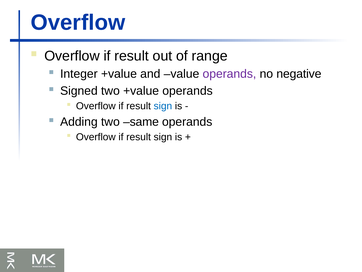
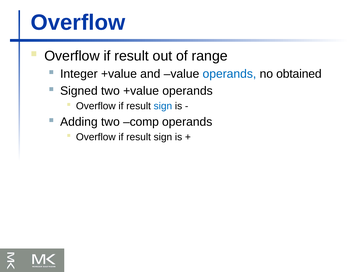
operands colour: purple -> blue (229, 74)
negative: negative -> obtained (299, 74)
same: same -> comp (141, 122)
